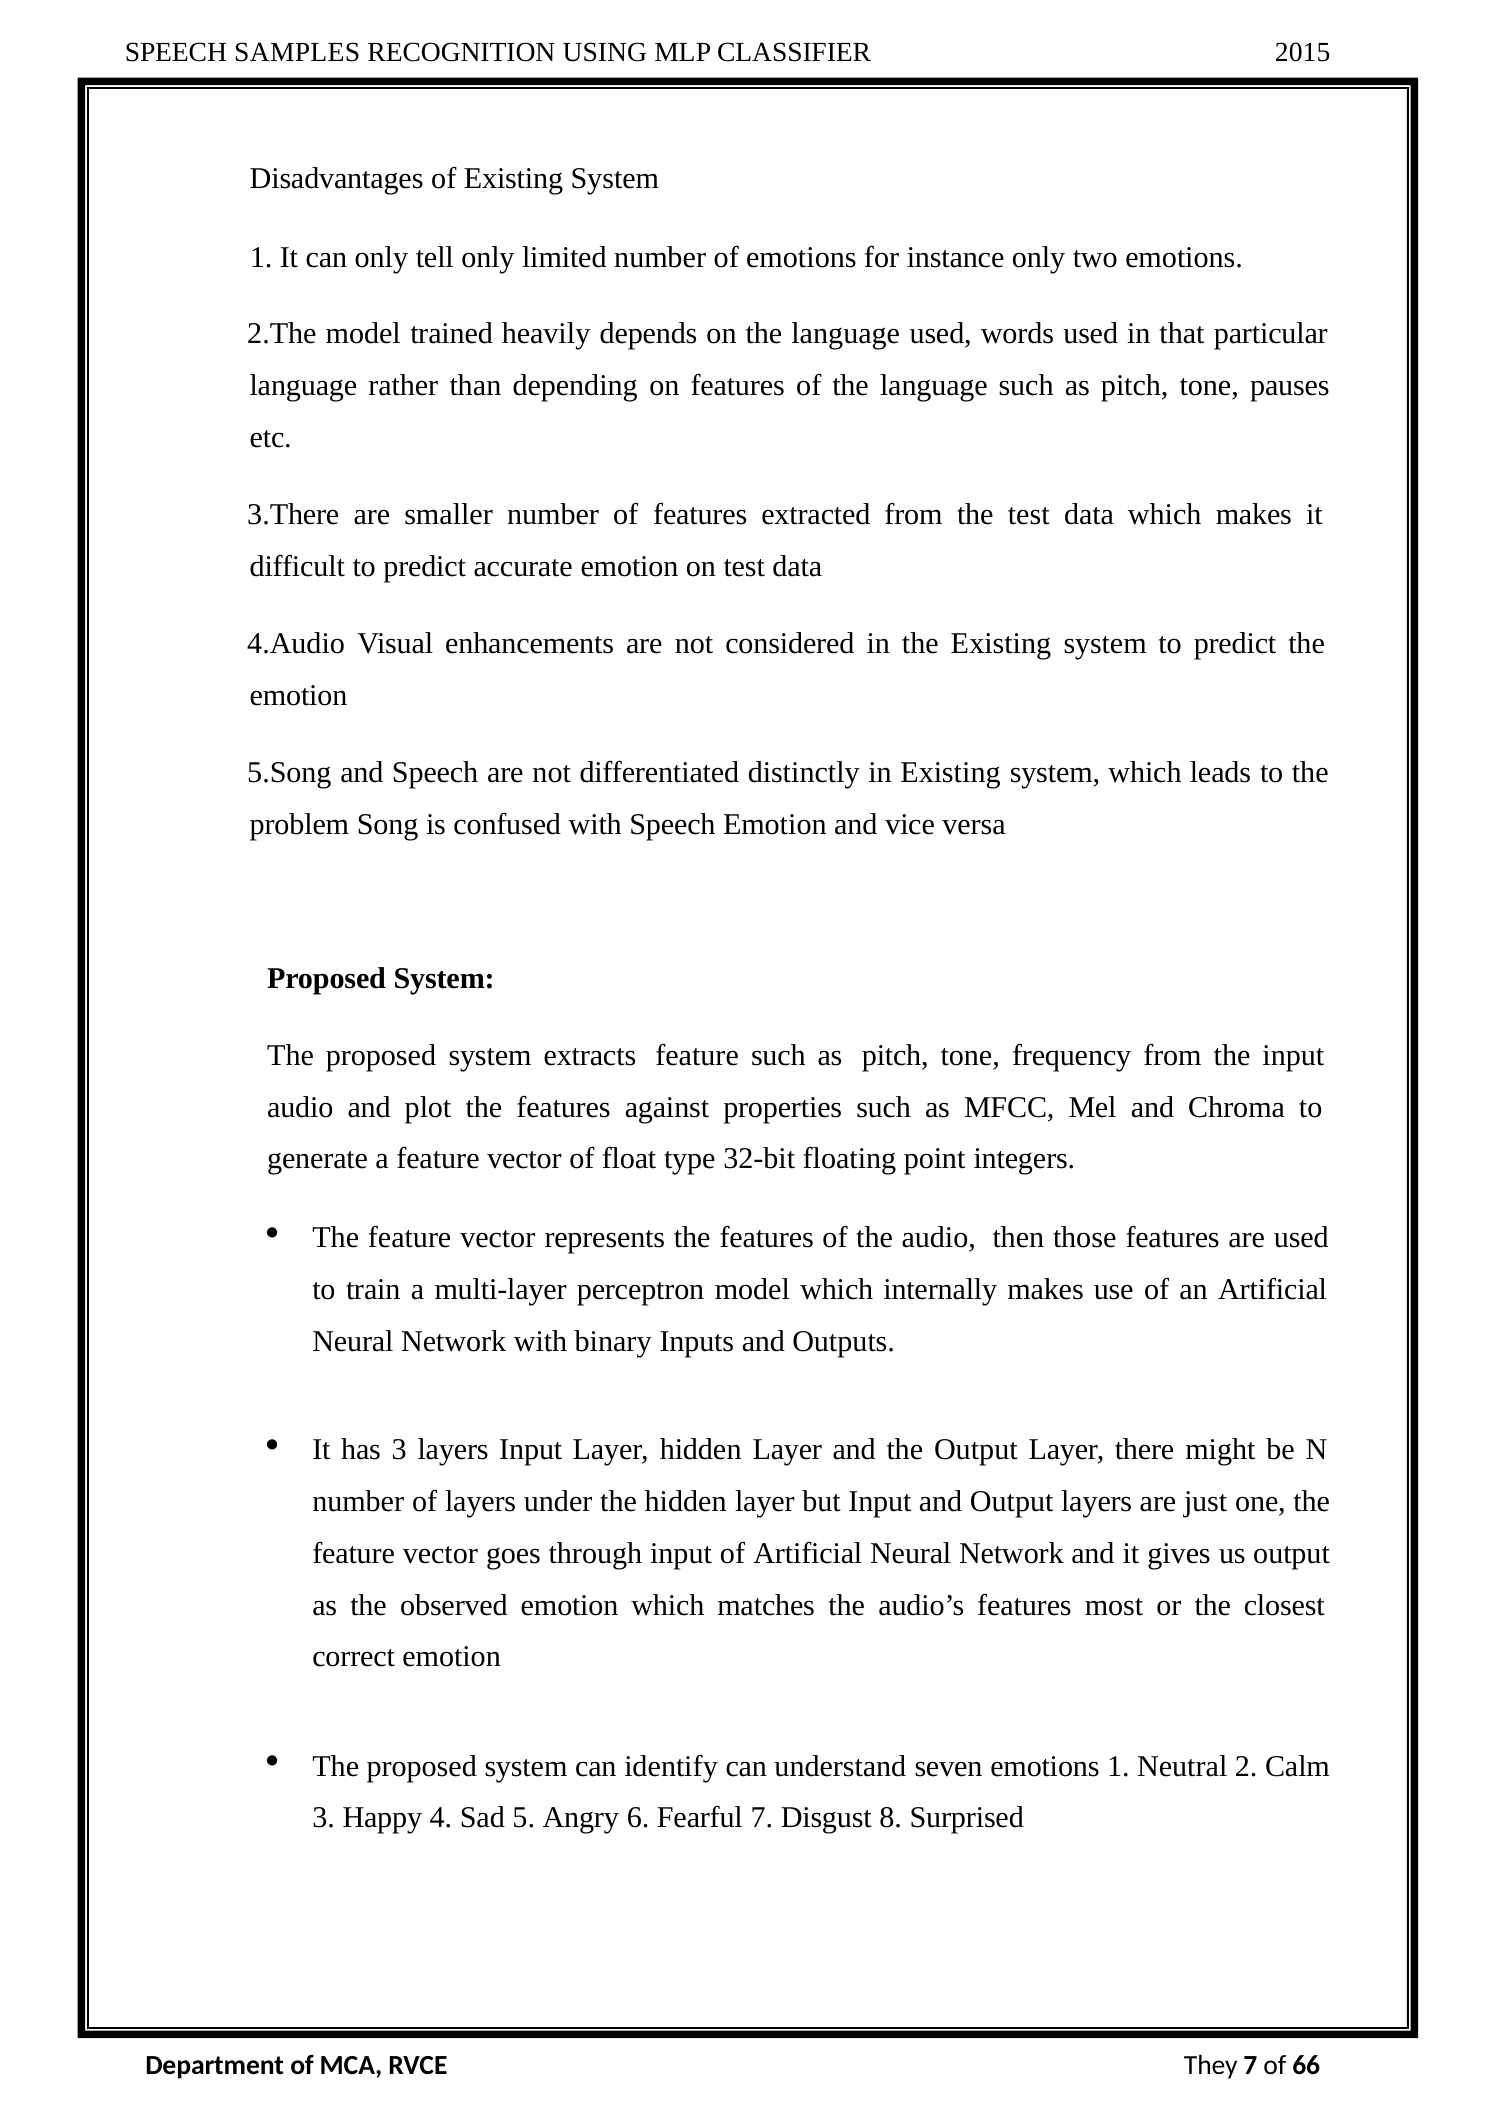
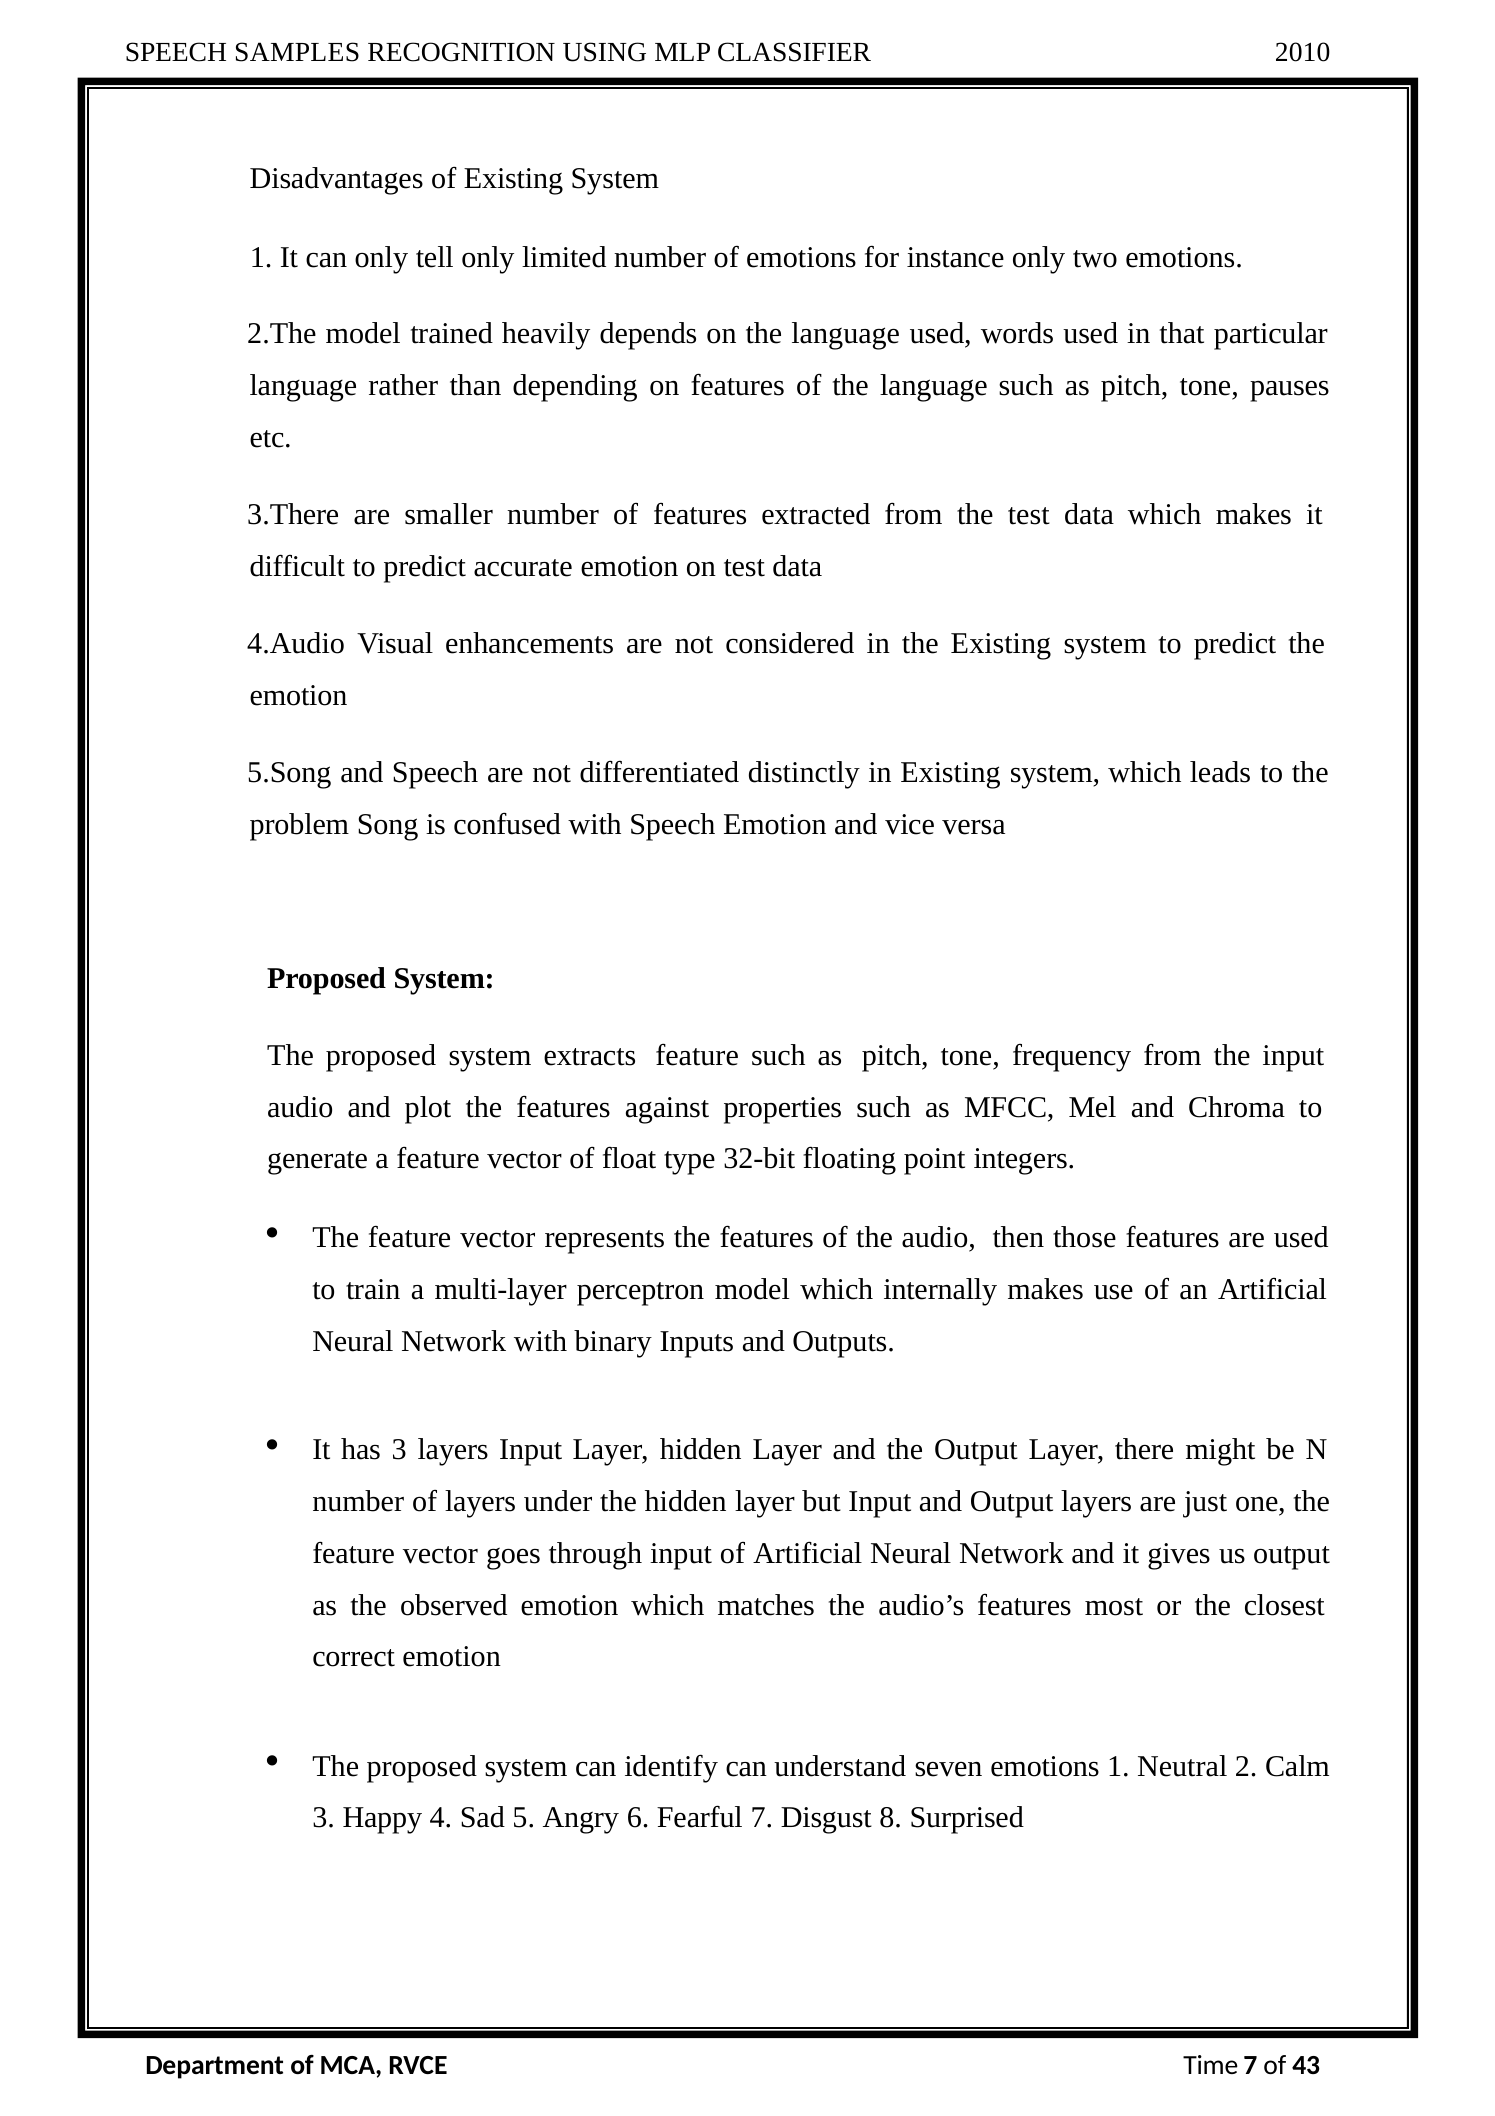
2015: 2015 -> 2010 (1303, 52)
They: They -> Time (1211, 2065)
66: 66 -> 43 (1306, 2065)
